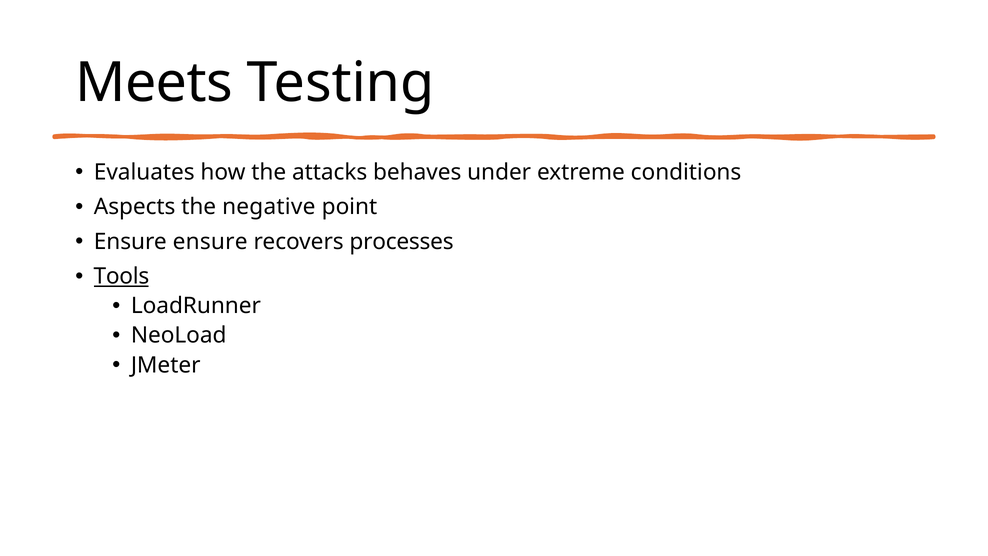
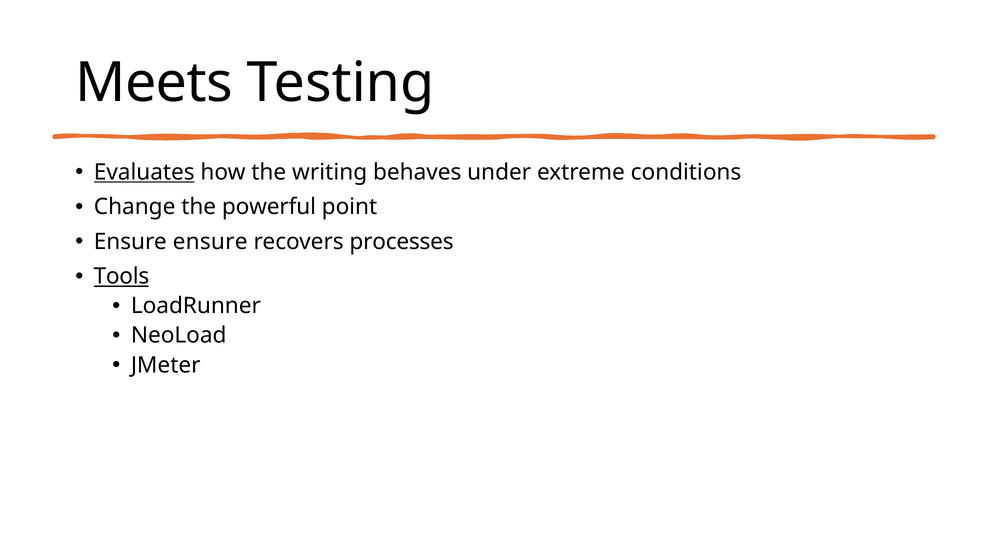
Evaluates underline: none -> present (144, 172)
attacks: attacks -> writing (330, 172)
Aspects: Aspects -> Change (135, 207)
negative: negative -> powerful (269, 207)
